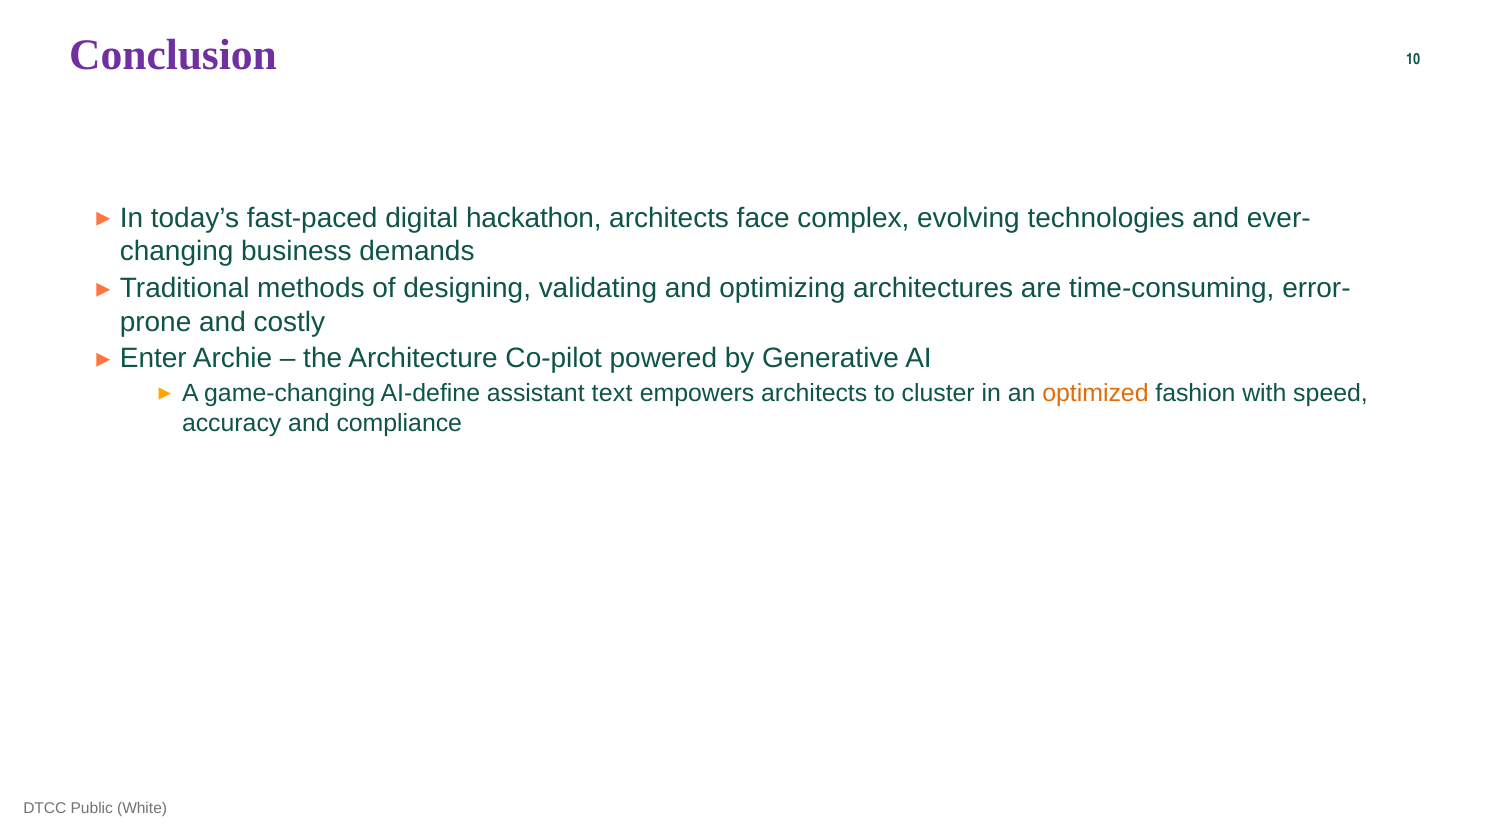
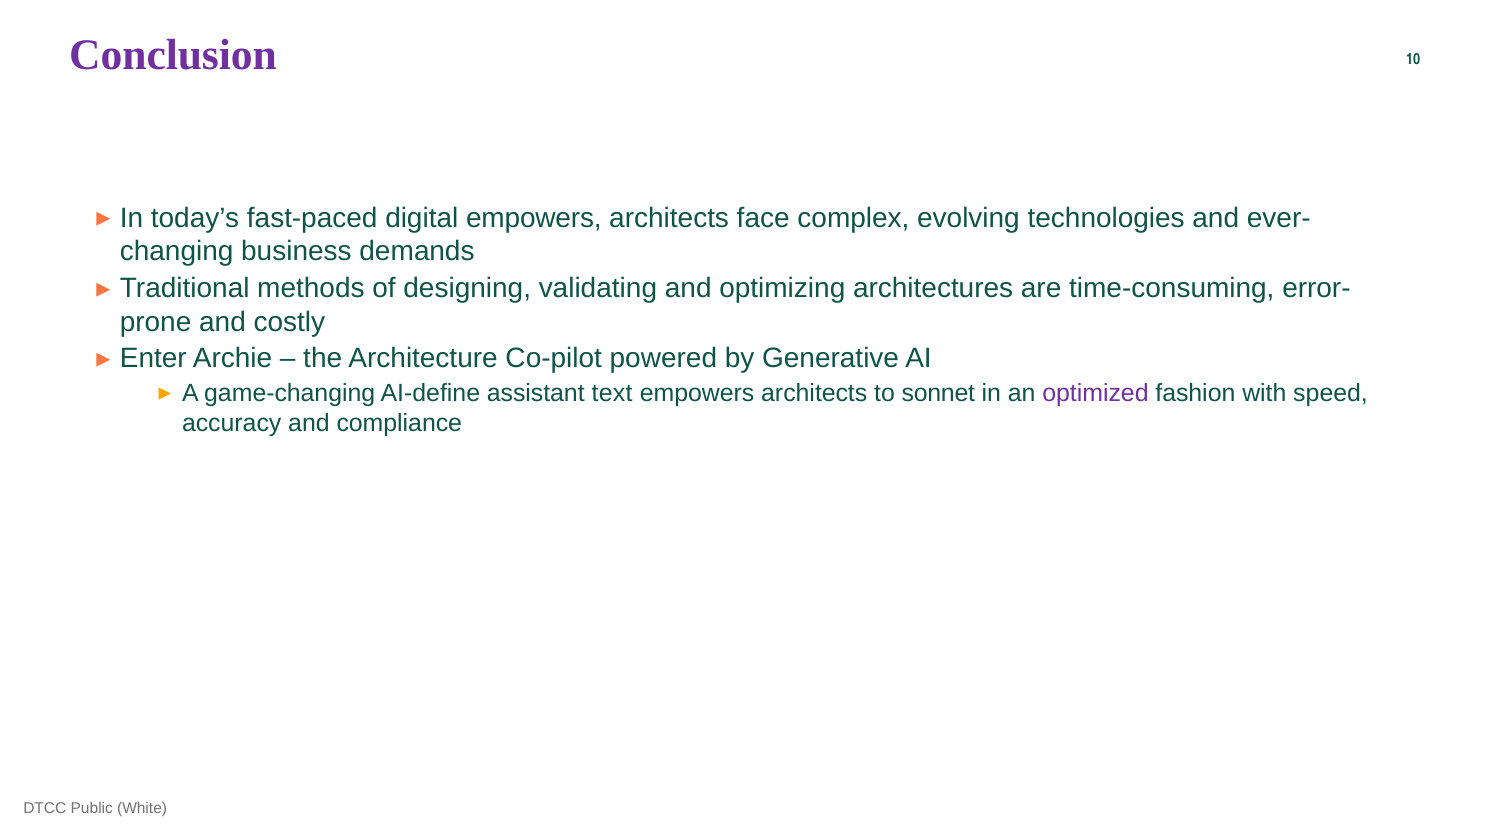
digital hackathon: hackathon -> empowers (534, 218)
cluster: cluster -> sonnet (938, 393)
optimized colour: orange -> purple (1095, 393)
